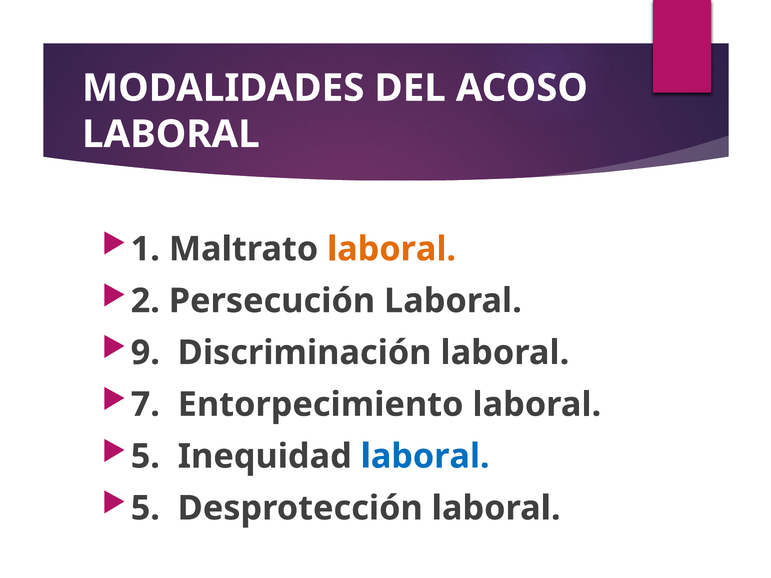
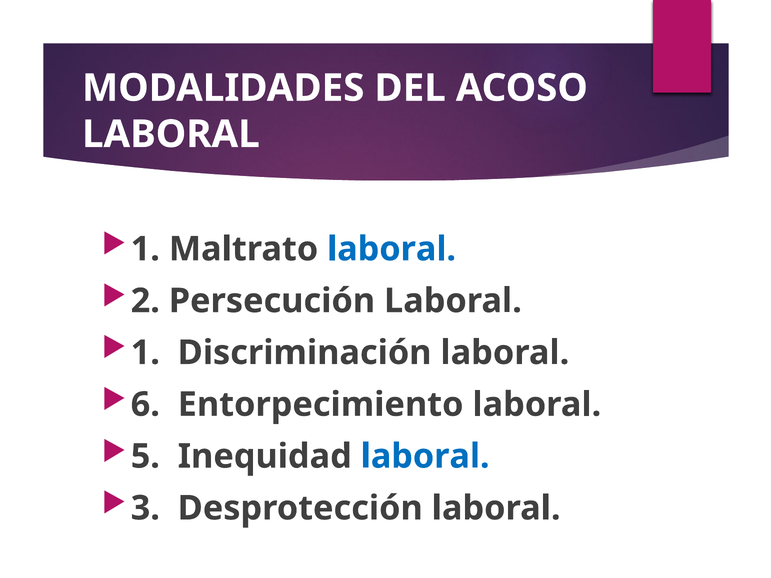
laboral colour: orange -> blue (392, 249)
9: 9 -> 1 (145, 353)
7: 7 -> 6 (145, 405)
5: 5 -> 3 (145, 508)
